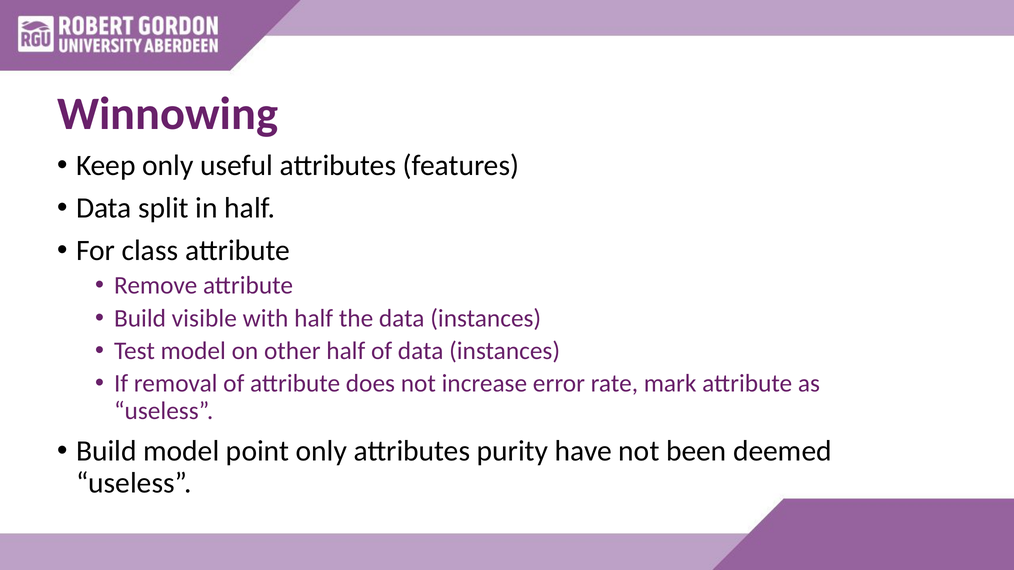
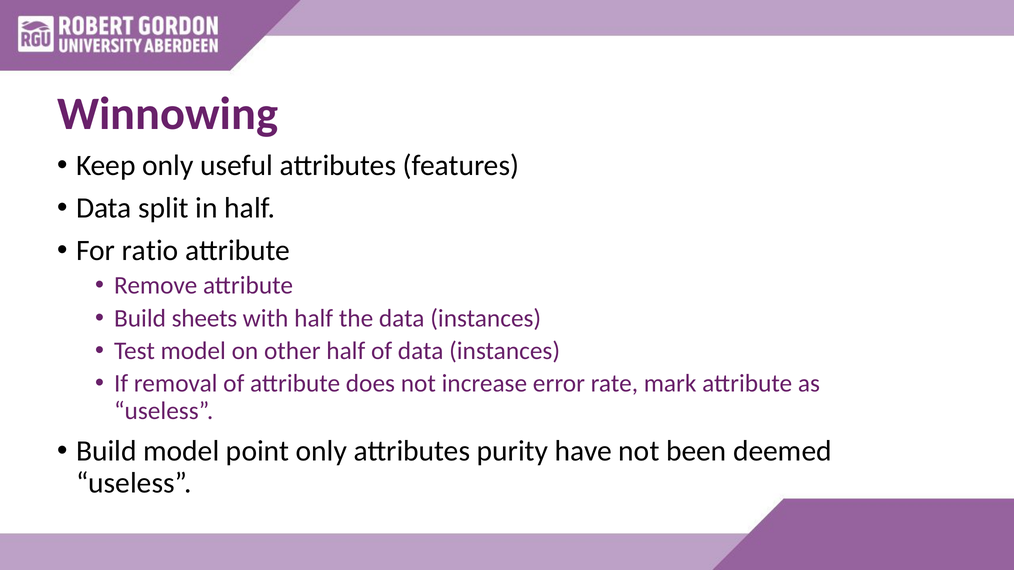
class: class -> ratio (150, 251)
visible: visible -> sheets (204, 318)
